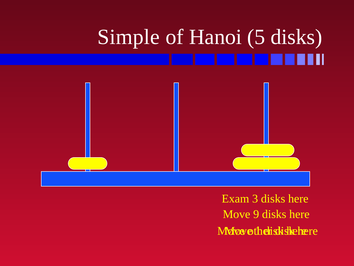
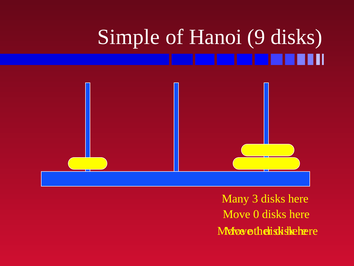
5: 5 -> 9 (256, 37)
Exam: Exam -> Many (235, 198)
9: 9 -> 0 (256, 214)
